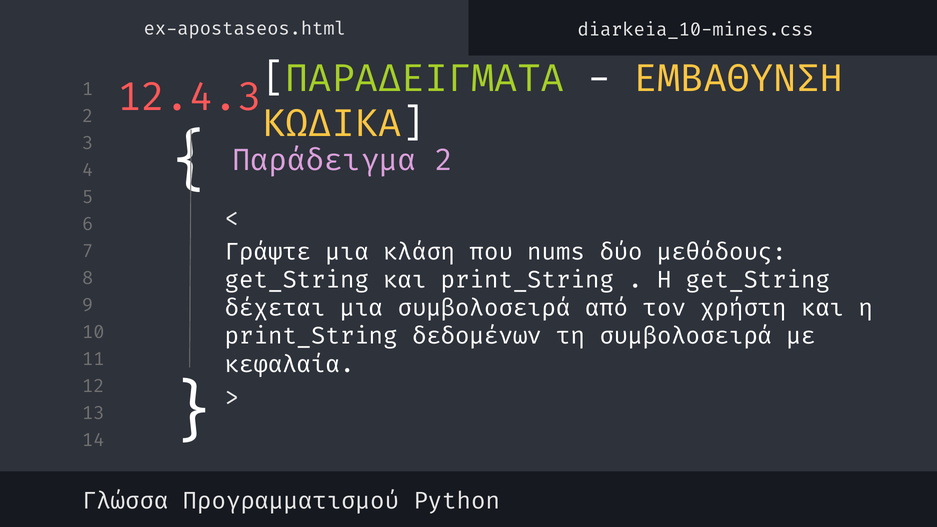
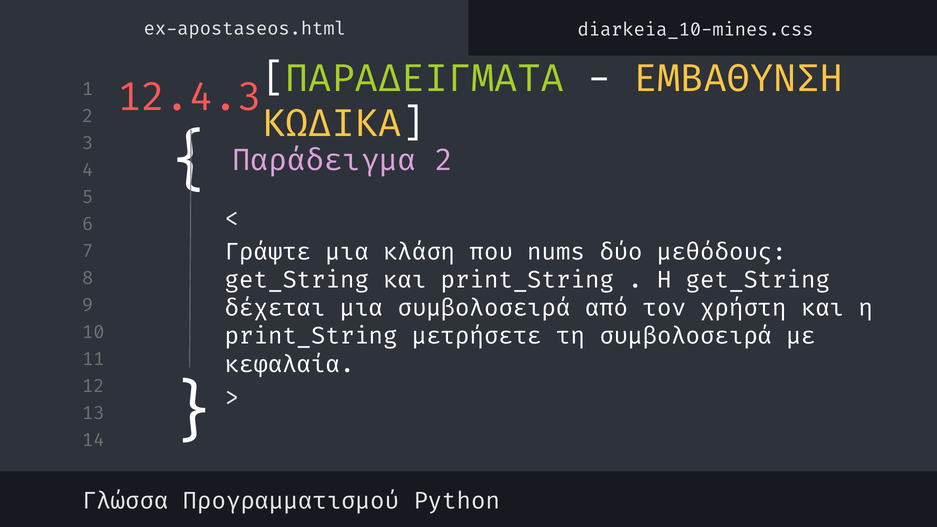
δεδομένων: δεδομένων -> μετρήσετε (477, 336)
